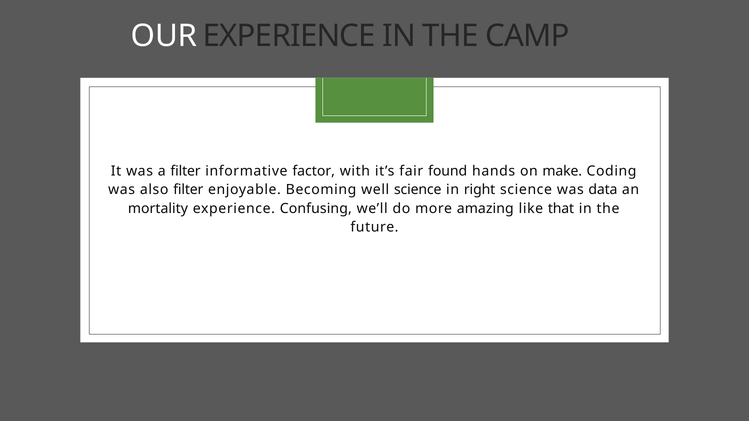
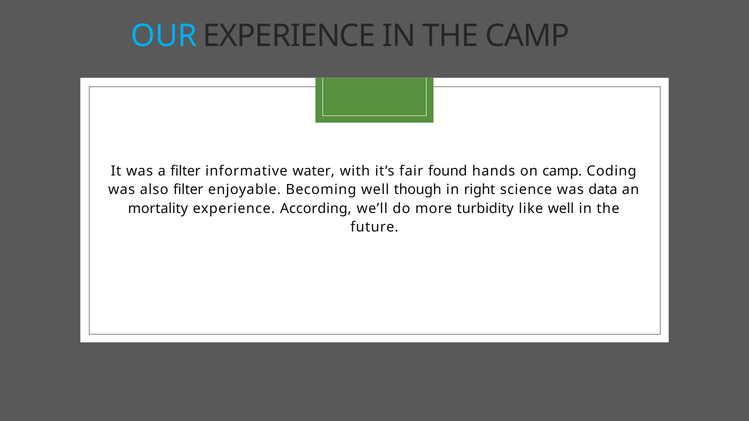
OUR colour: white -> light blue (164, 36)
factor: factor -> water (314, 171)
on make: make -> camp (562, 171)
well science: science -> though (418, 190)
Confusing: Confusing -> According (316, 209)
amazing: amazing -> turbidity (485, 209)
like that: that -> well (561, 209)
